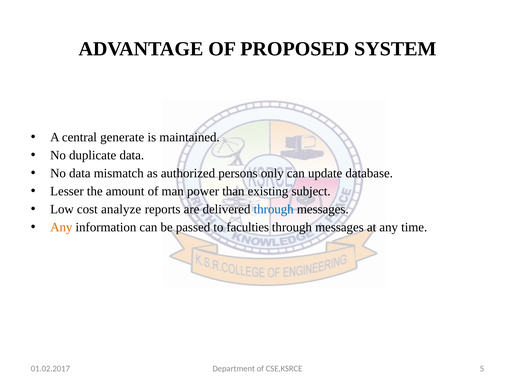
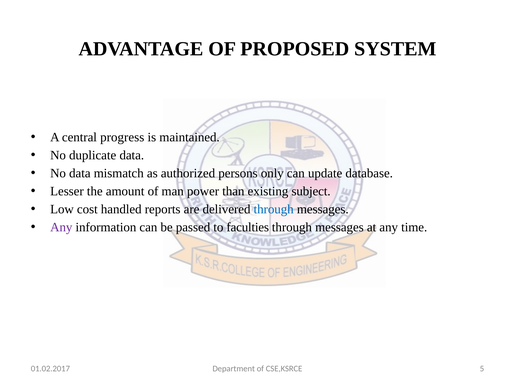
generate: generate -> progress (122, 137)
analyze: analyze -> handled (121, 209)
Any colour: orange -> purple (61, 228)
